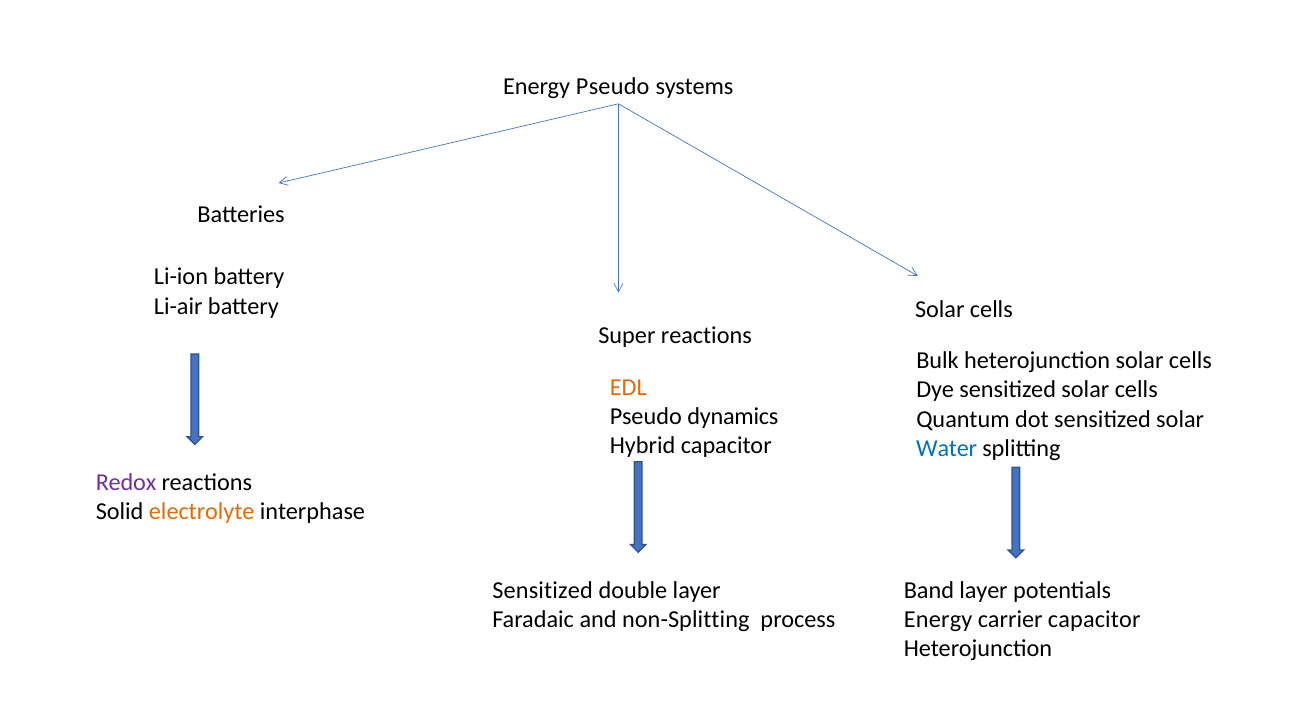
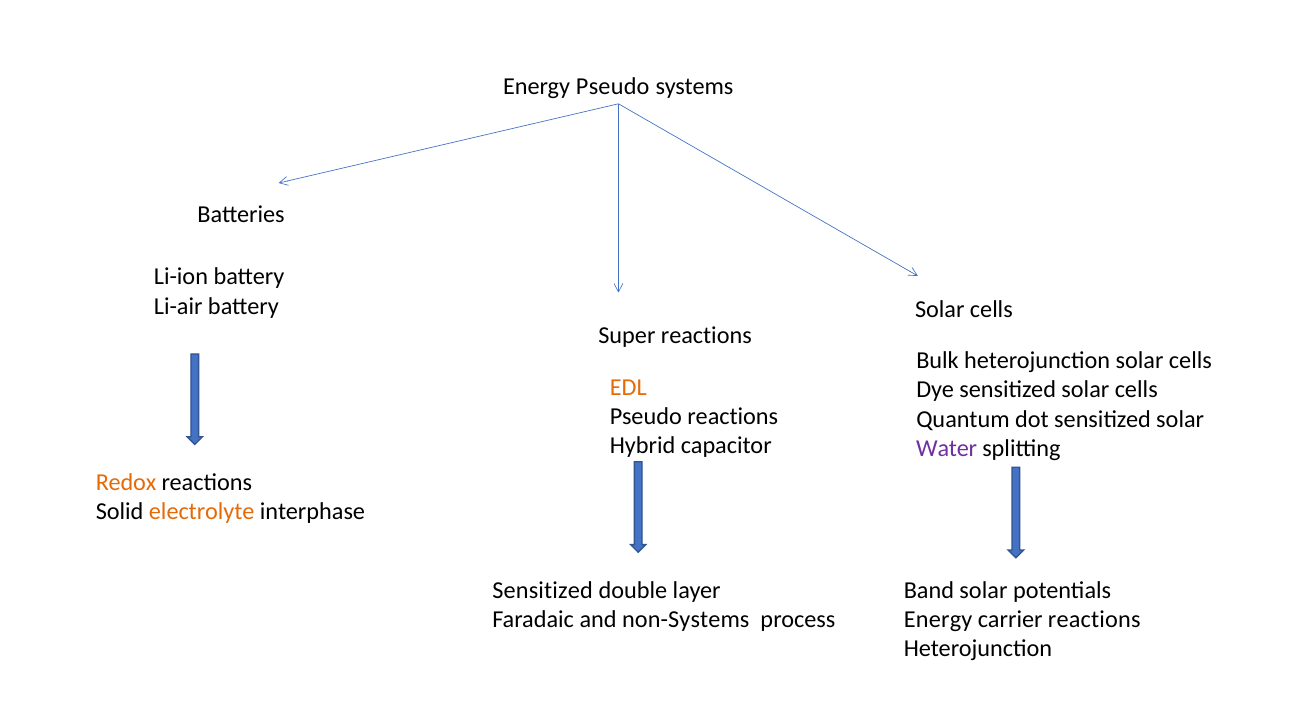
Pseudo dynamics: dynamics -> reactions (733, 416)
Water colour: blue -> purple (947, 448)
Redox colour: purple -> orange (126, 483)
Band layer: layer -> solar (983, 590)
non-Splitting: non-Splitting -> non-Systems (686, 619)
carrier capacitor: capacitor -> reactions (1094, 619)
